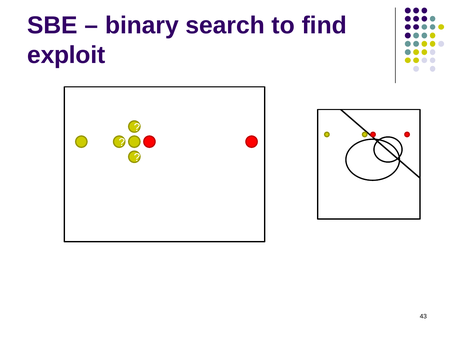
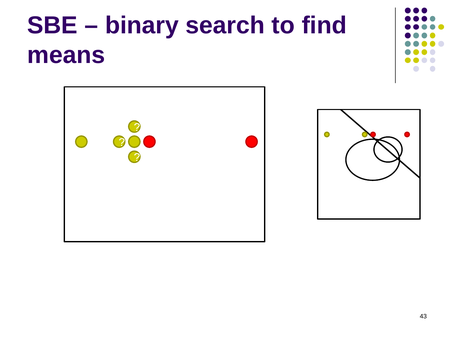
exploit: exploit -> means (66, 55)
